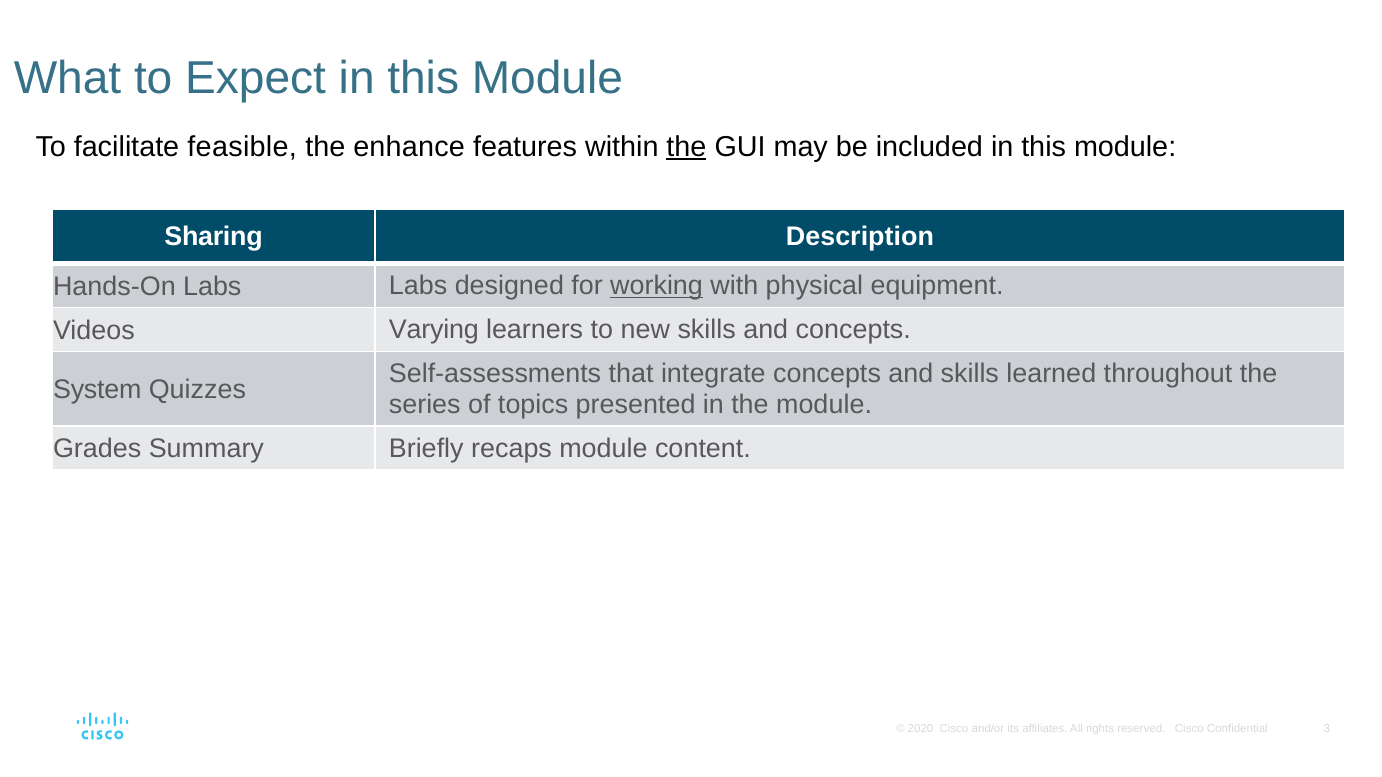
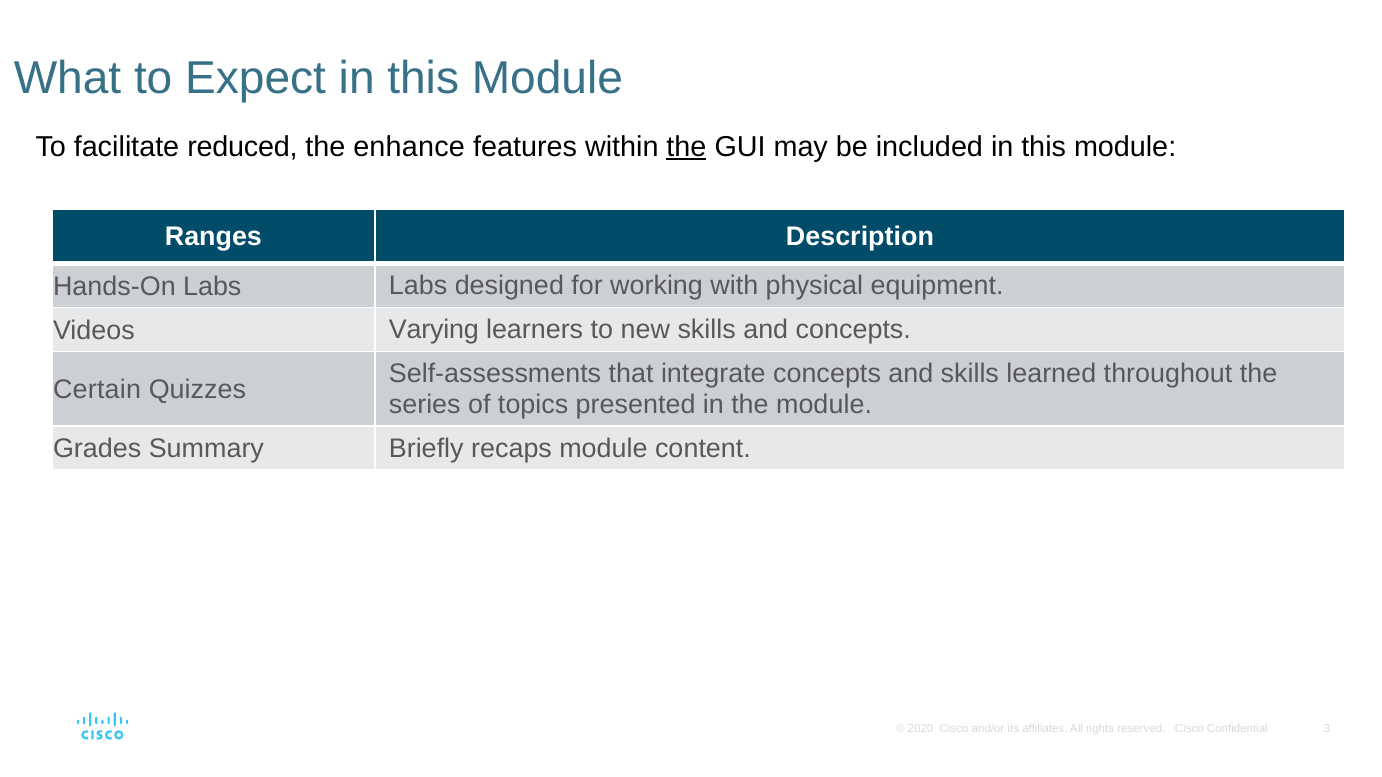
feasible: feasible -> reduced (242, 147)
Sharing: Sharing -> Ranges (213, 237)
working underline: present -> none (657, 286)
System: System -> Certain (97, 390)
